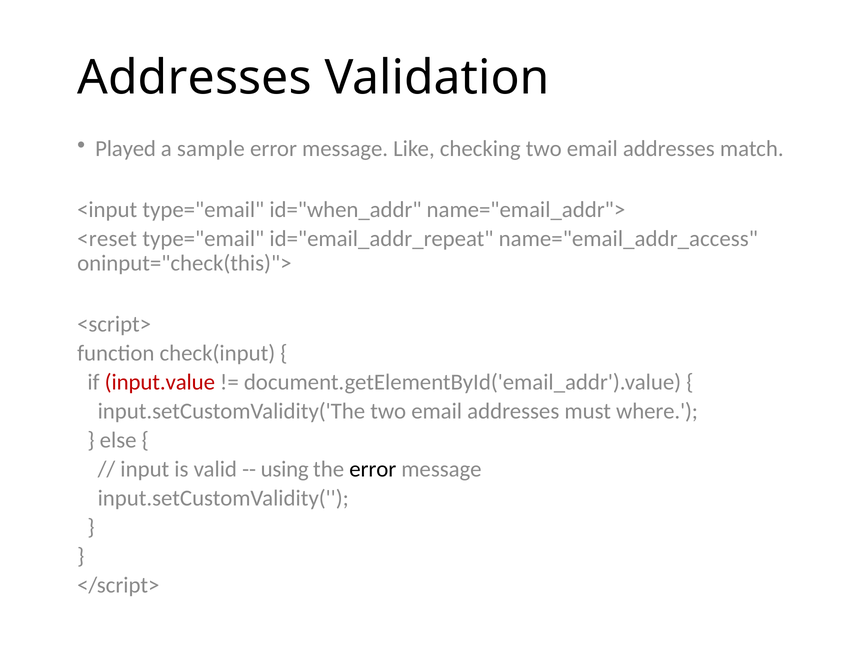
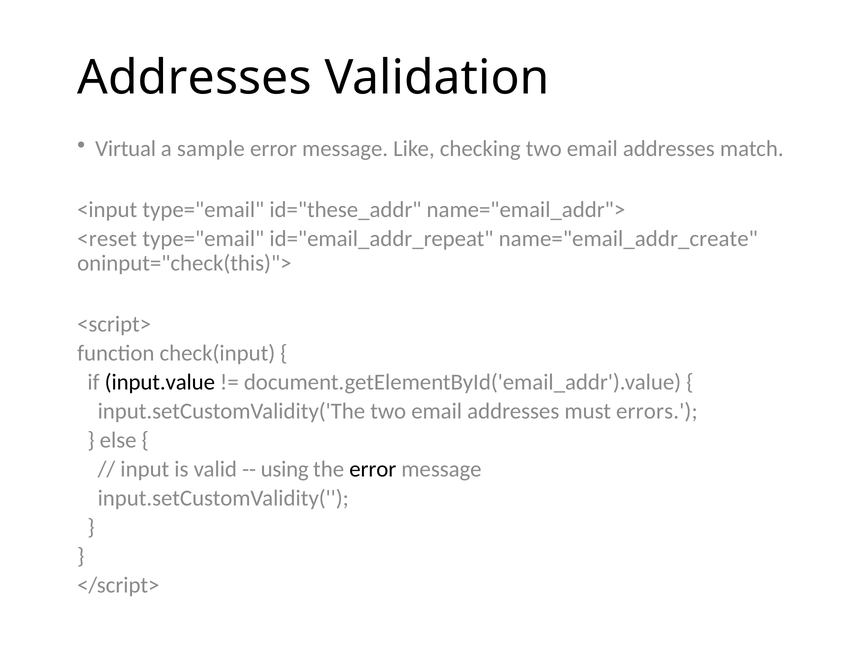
Played: Played -> Virtual (126, 149)
id="when_addr: id="when_addr -> id="these_addr (345, 210)
name="email_addr_access: name="email_addr_access -> name="email_addr_create (628, 239)
input.value colour: red -> black (160, 382)
where: where -> errors (657, 411)
